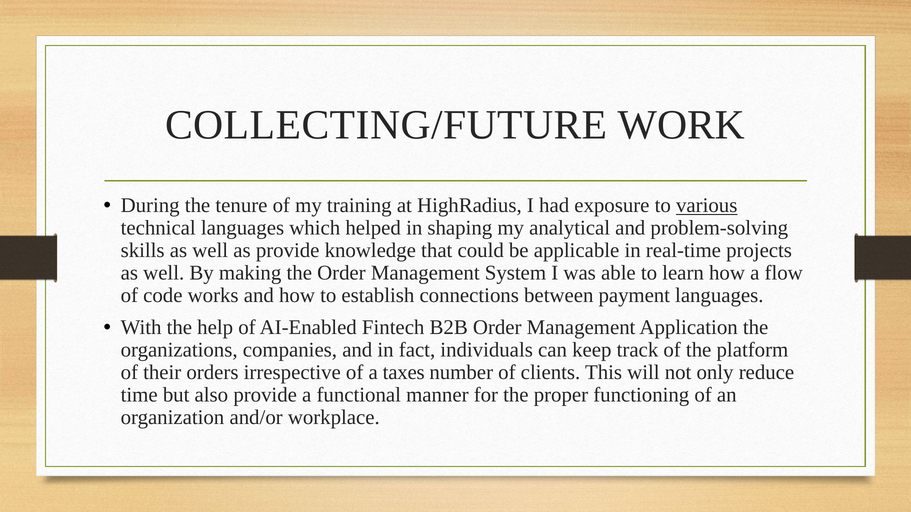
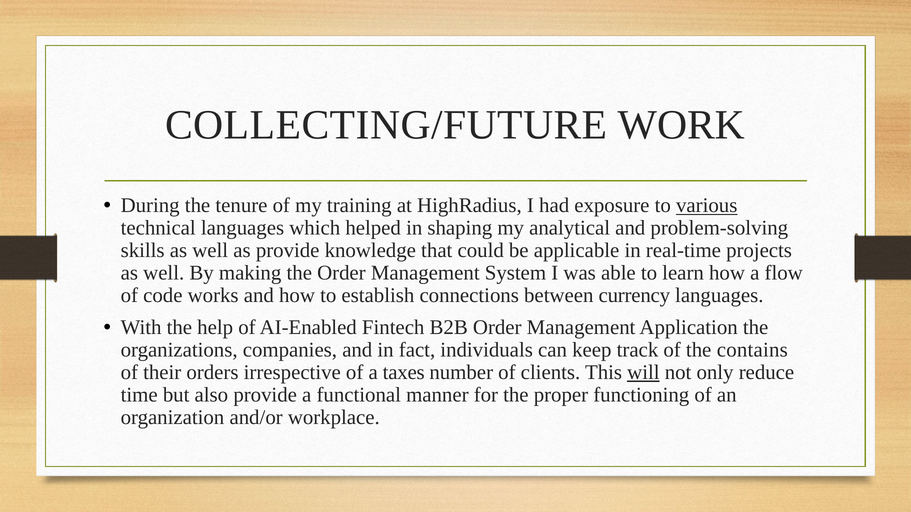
payment: payment -> currency (634, 296)
platform: platform -> contains (752, 350)
will underline: none -> present (643, 373)
